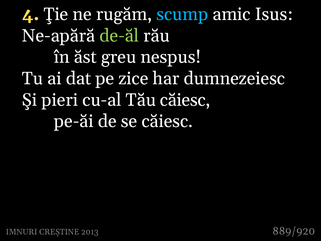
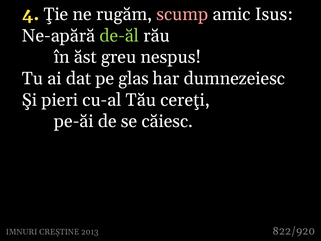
scump colour: light blue -> pink (182, 14)
zice: zice -> glas (134, 78)
Tău căiesc: căiesc -> cereţi (185, 100)
889/920: 889/920 -> 822/920 (294, 231)
